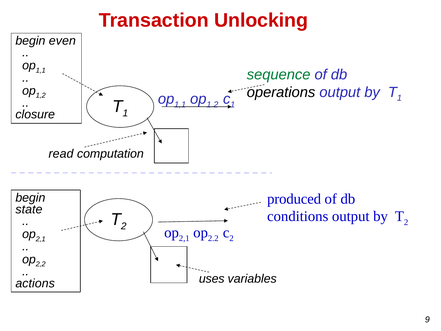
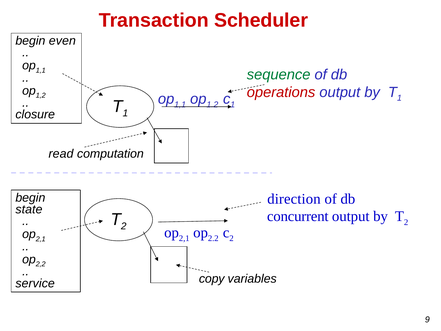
Unlocking: Unlocking -> Scheduler (261, 20)
operations colour: black -> red (281, 92)
produced: produced -> direction (294, 199)
conditions: conditions -> concurrent (298, 216)
uses: uses -> copy (212, 279)
actions: actions -> service (35, 283)
